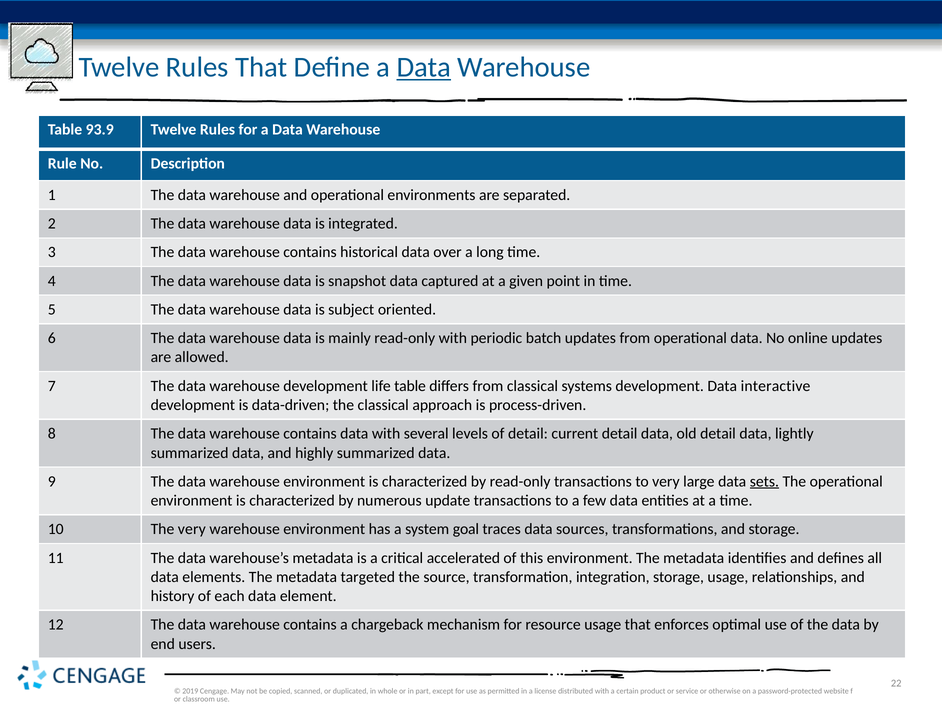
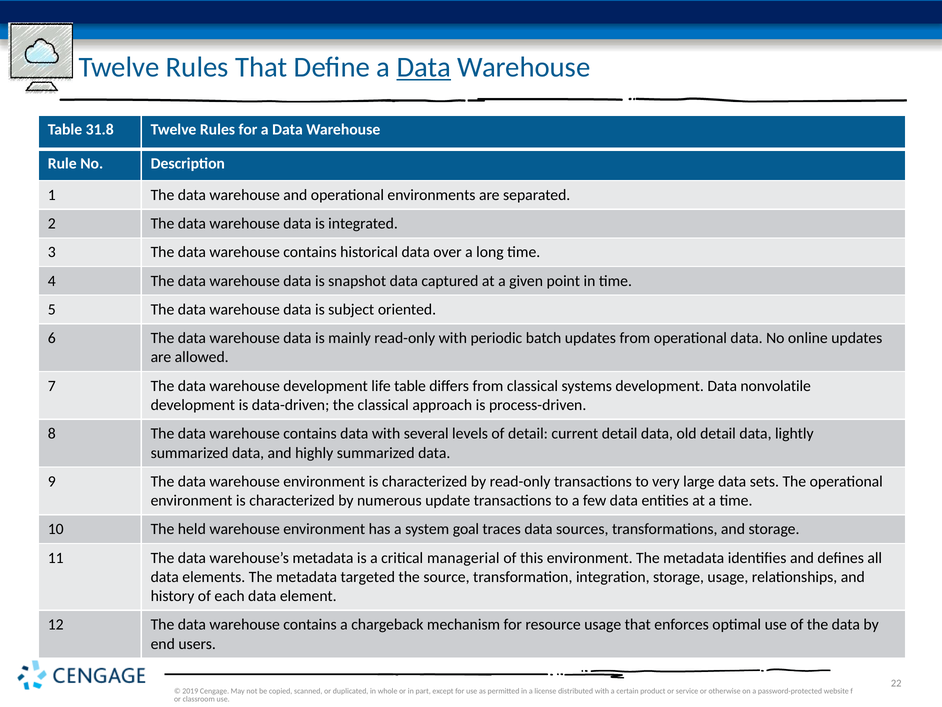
93.9: 93.9 -> 31.8 (100, 130)
interactive: interactive -> nonvolatile (776, 386)
sets underline: present -> none (764, 481)
The very: very -> held (192, 529)
accelerated: accelerated -> managerial (463, 557)
